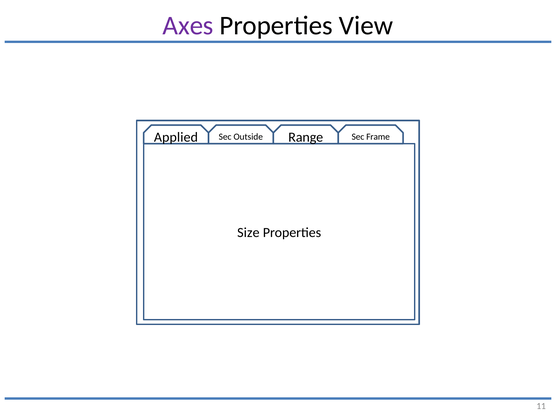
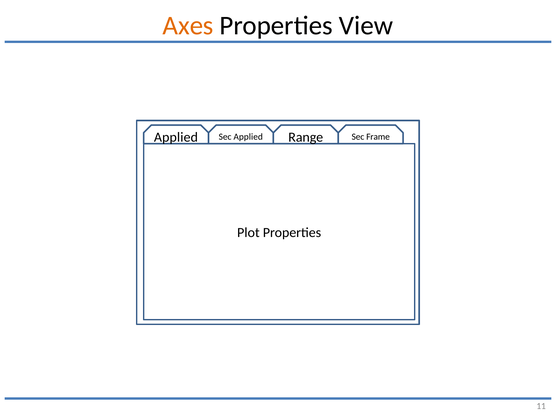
Axes colour: purple -> orange (188, 26)
Sec Outside: Outside -> Applied (248, 137)
Size: Size -> Plot (248, 233)
